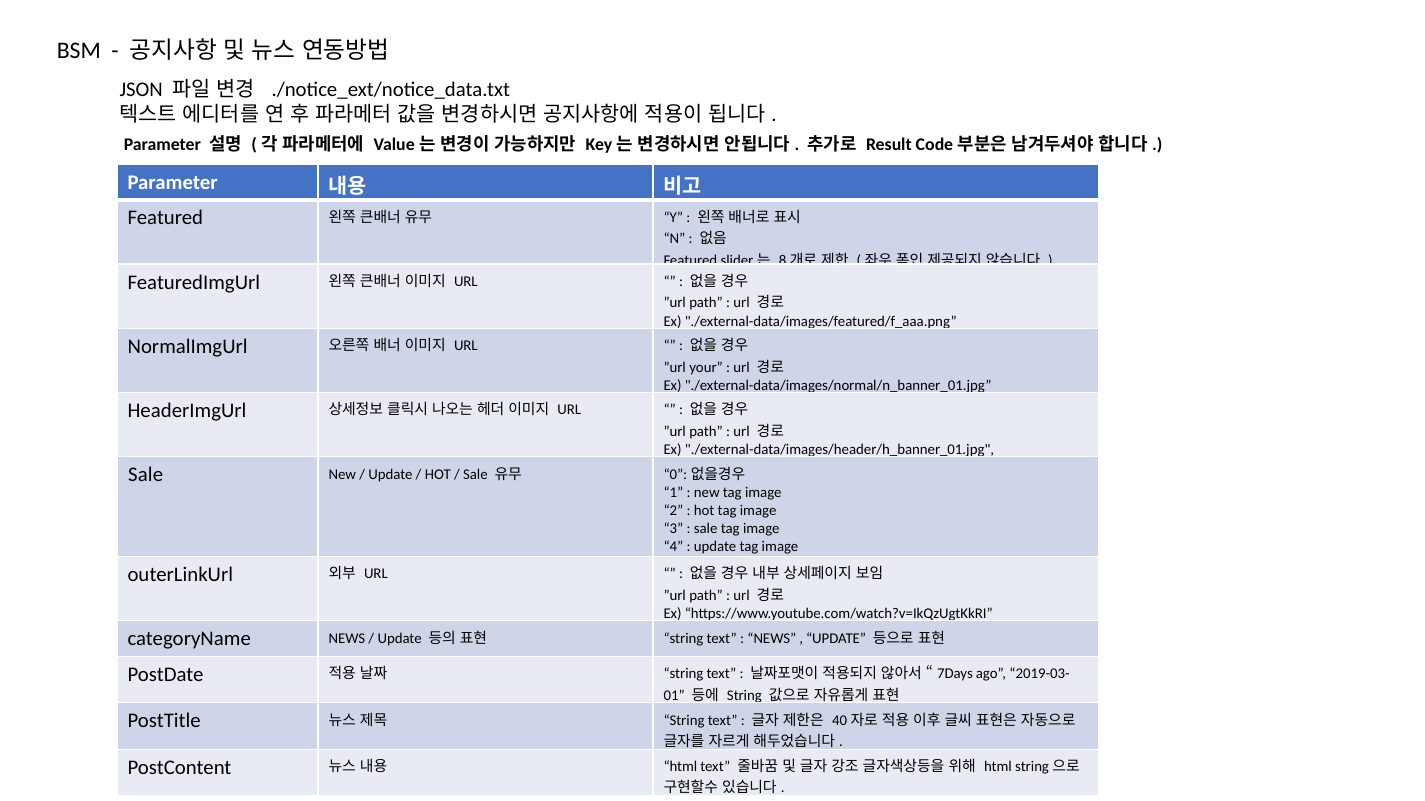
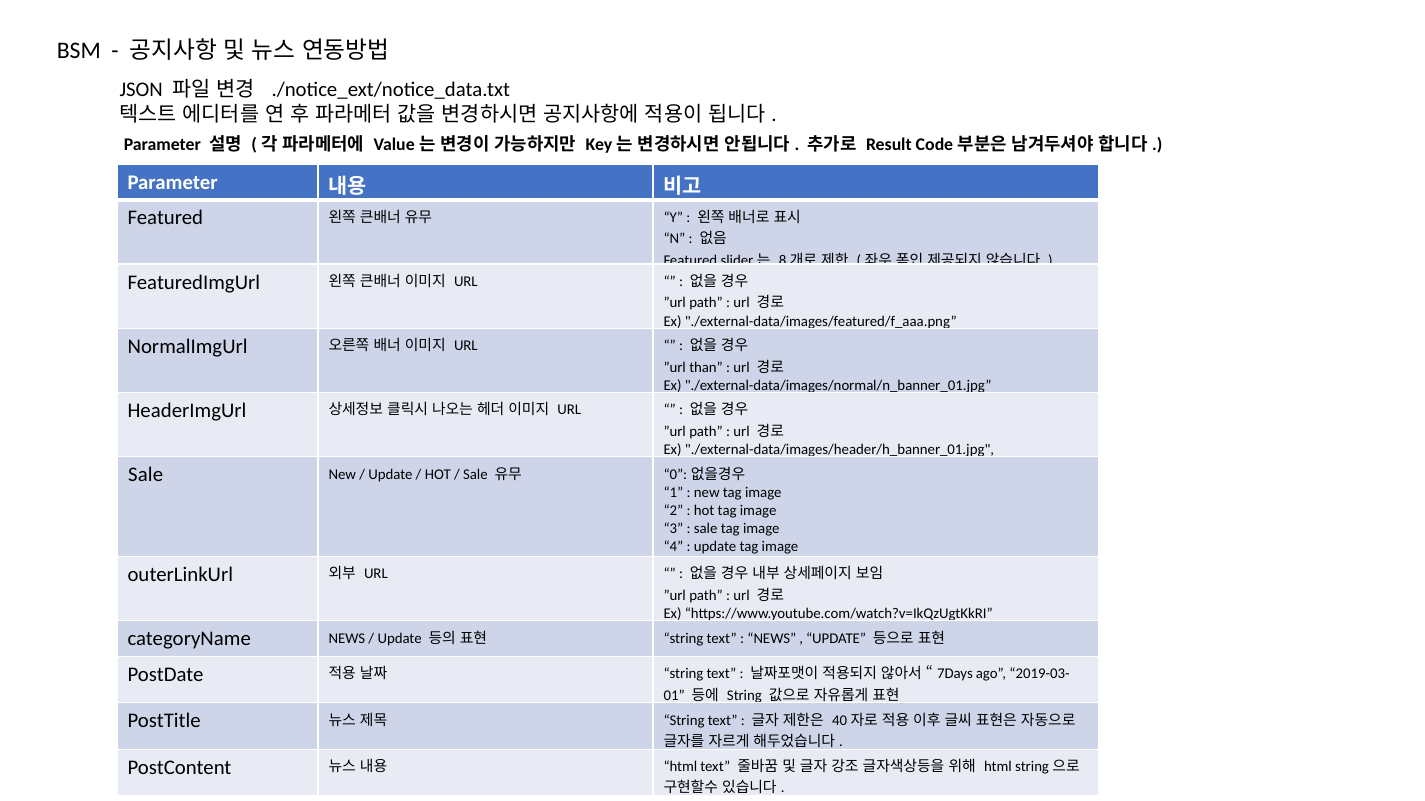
your: your -> than (706, 367)
